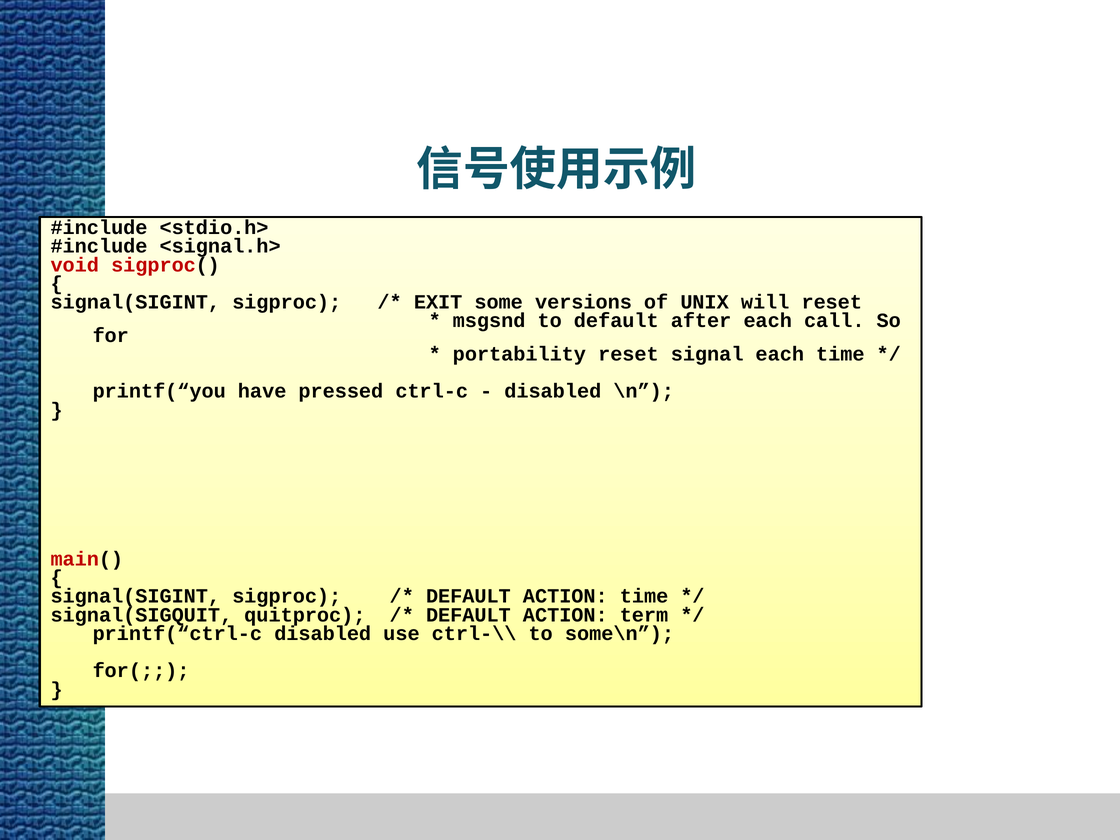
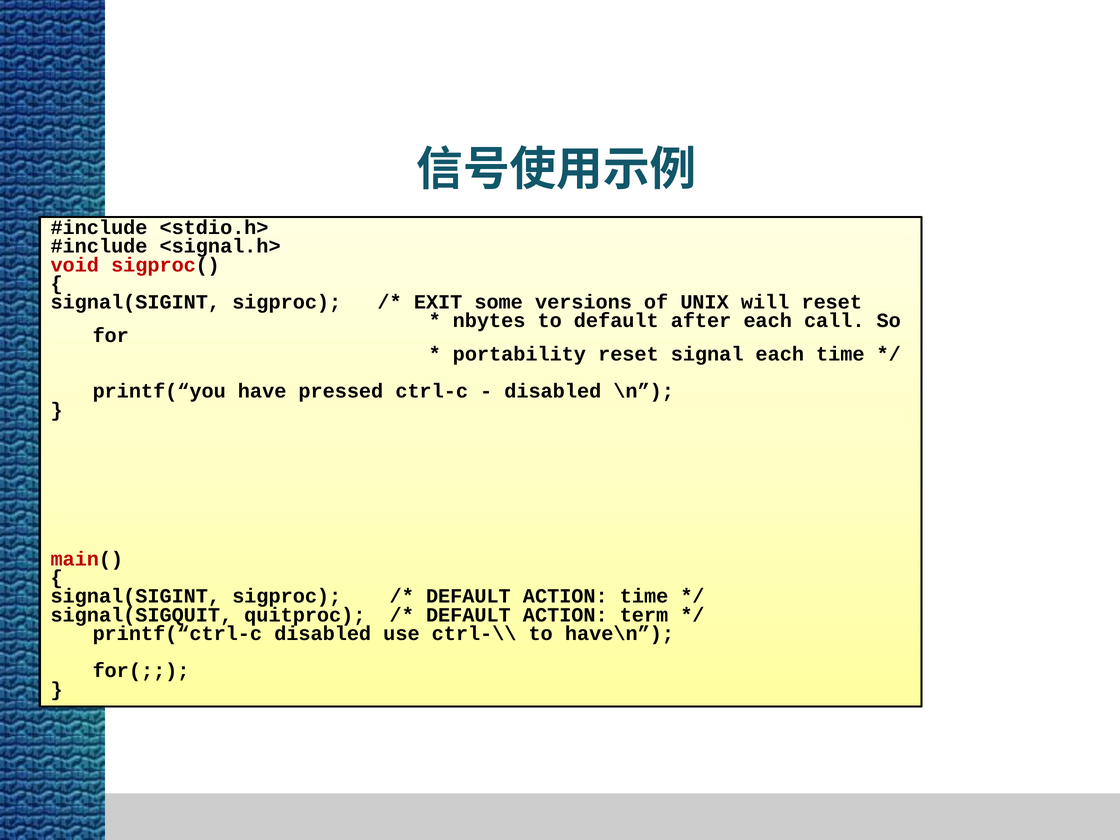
msgsnd: msgsnd -> nbytes (489, 321)
some\n: some\n -> have\n (619, 633)
